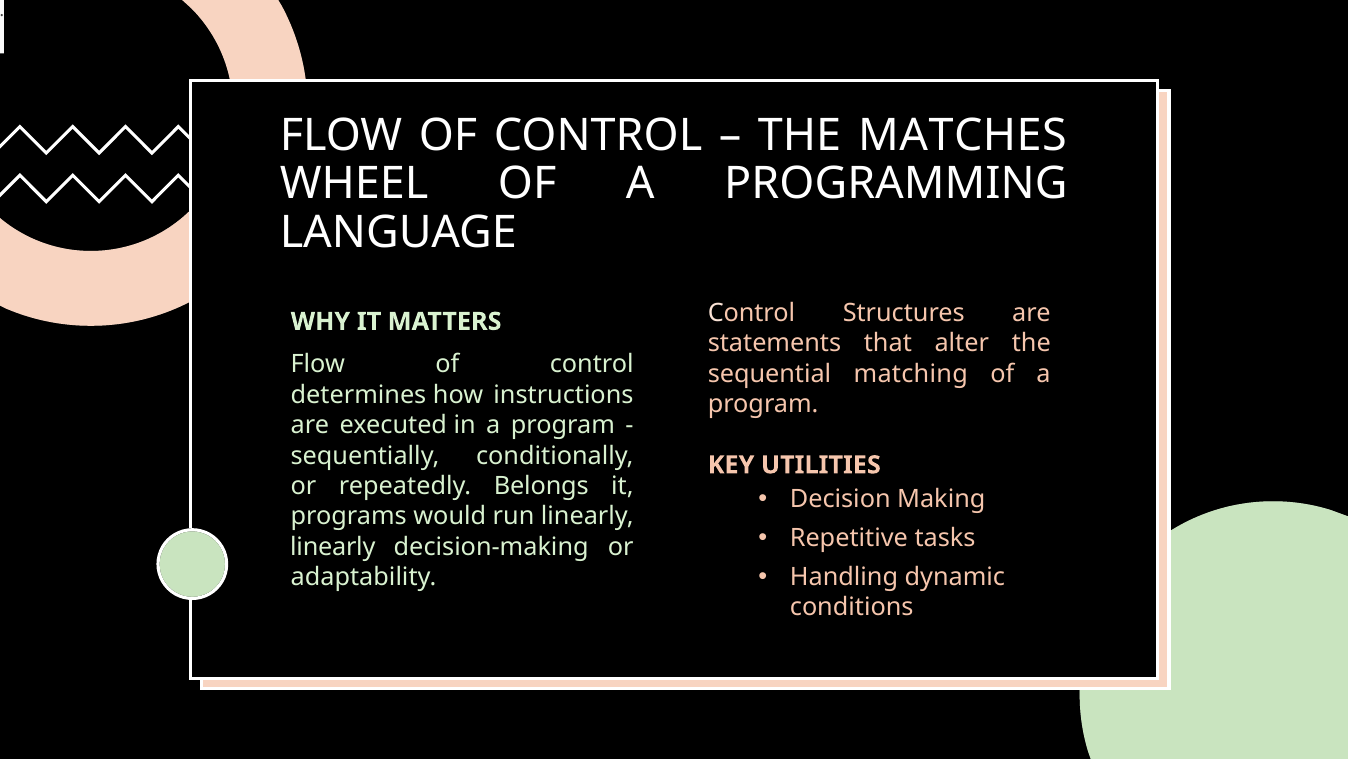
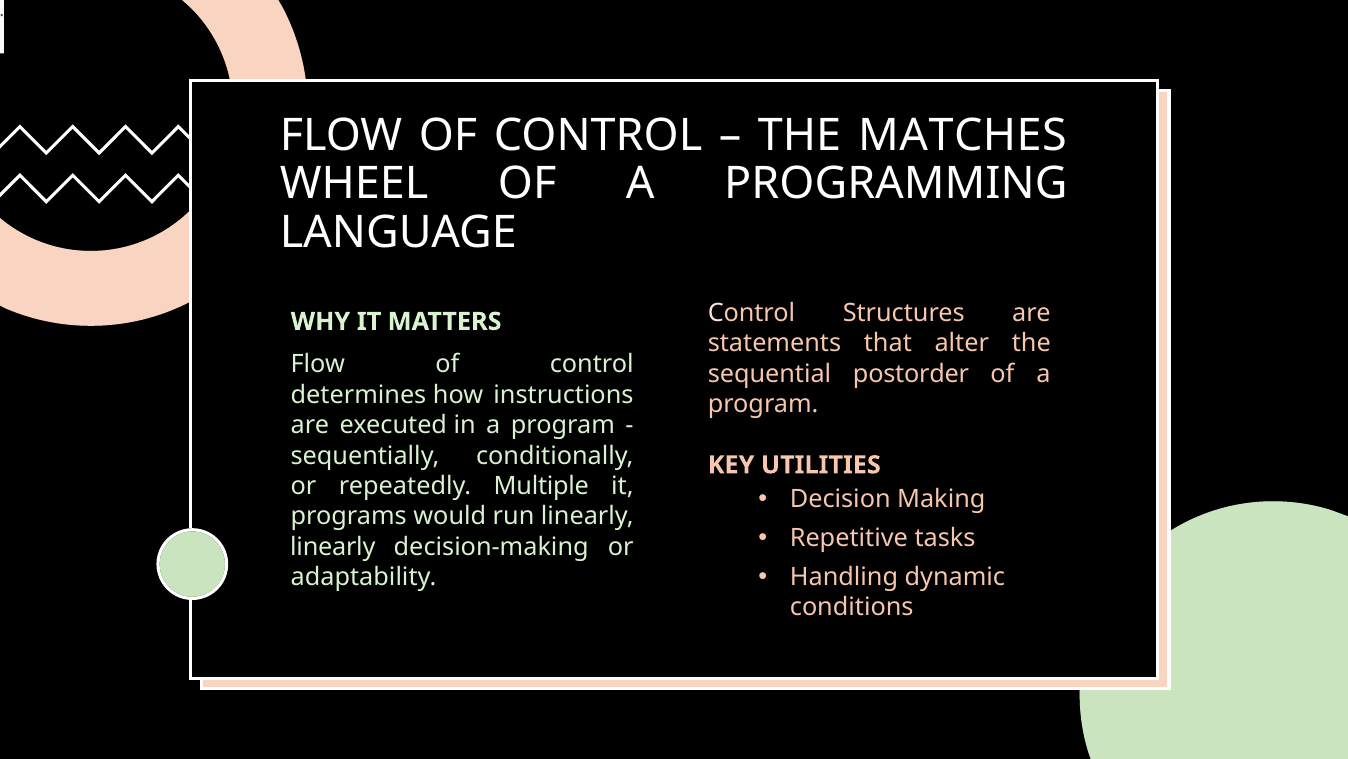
matching: matching -> postorder (911, 374)
Belongs: Belongs -> Multiple (541, 486)
